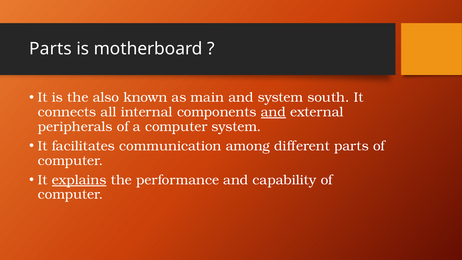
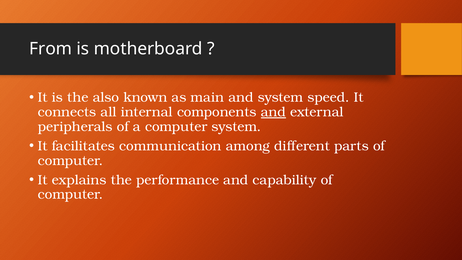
Parts: Parts -> From (51, 49)
south: south -> speed (328, 97)
explains underline: present -> none (79, 180)
